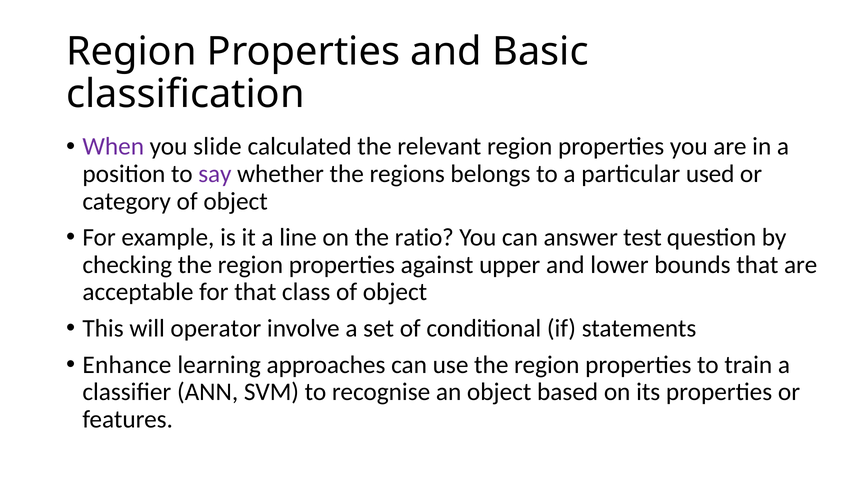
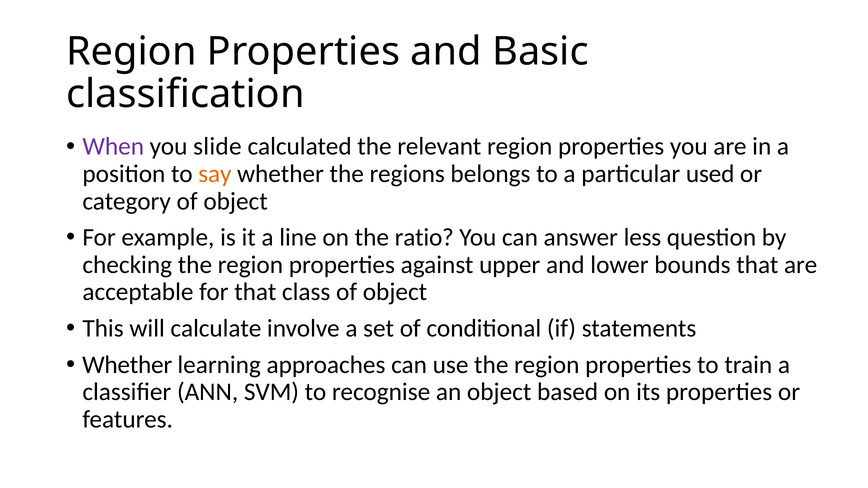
say colour: purple -> orange (215, 174)
test: test -> less (642, 238)
operator: operator -> calculate (216, 329)
Enhance: Enhance -> Whether (127, 365)
